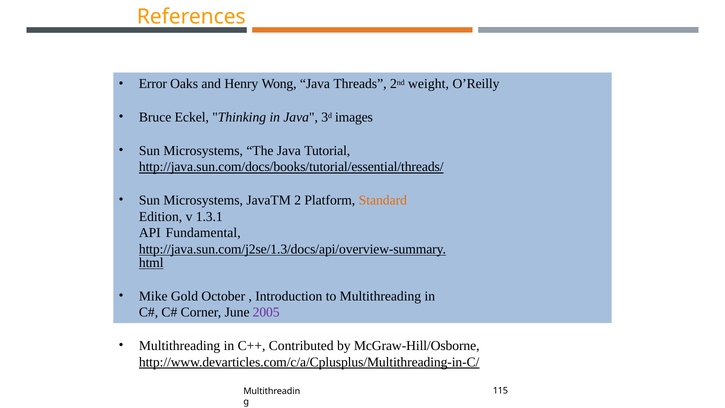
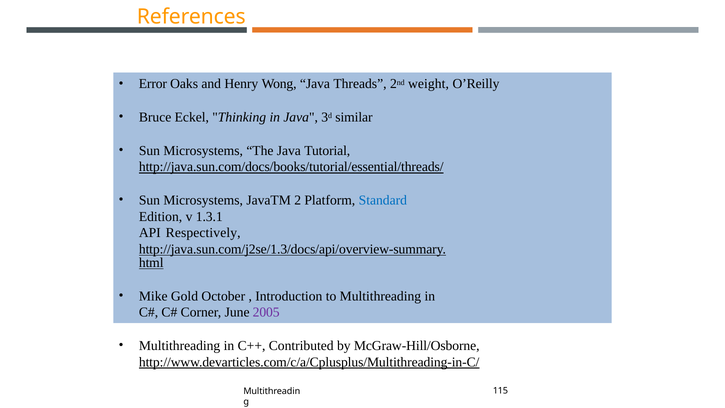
images: images -> similar (354, 117)
Standard colour: orange -> blue (383, 200)
Fundamental: Fundamental -> Respectively (203, 233)
